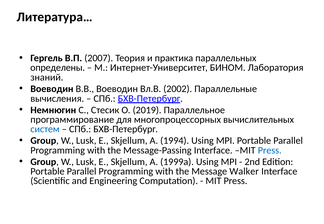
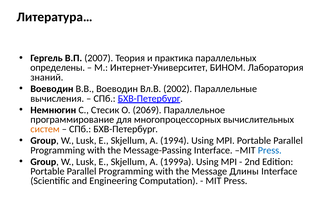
2019: 2019 -> 2069 (147, 110)
систем colour: blue -> orange (45, 129)
Walker: Walker -> Длины (244, 172)
